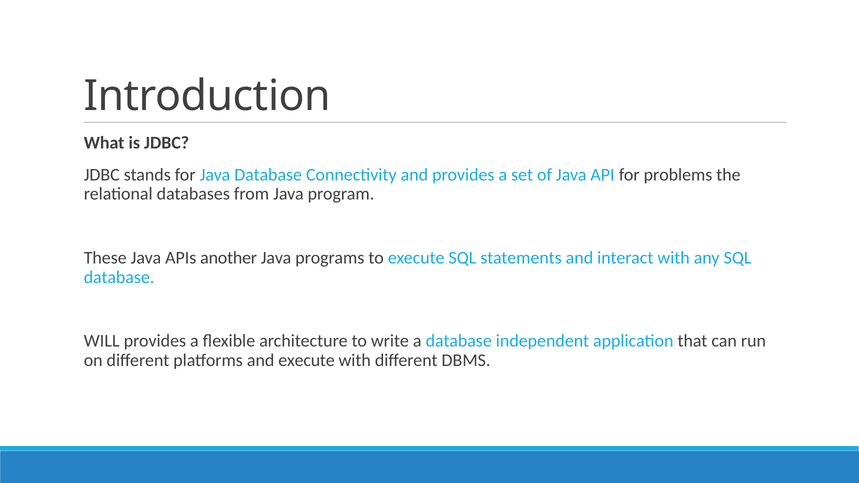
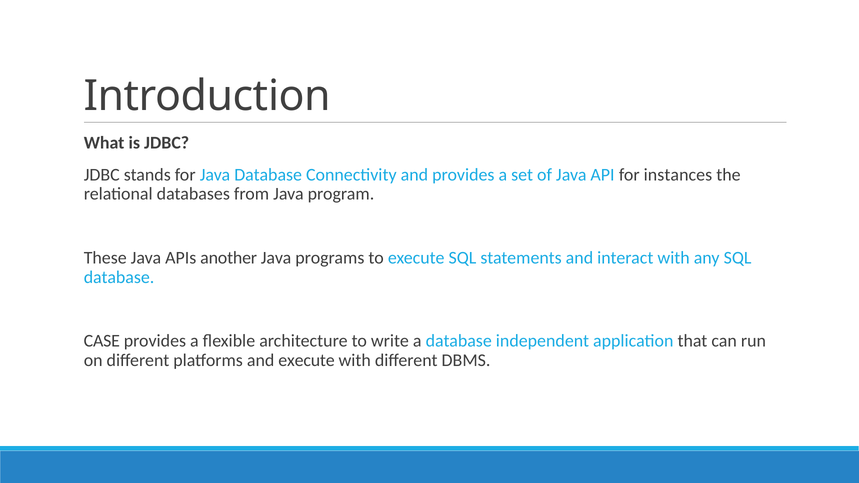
problems: problems -> instances (678, 175)
WILL: WILL -> CASE (102, 341)
